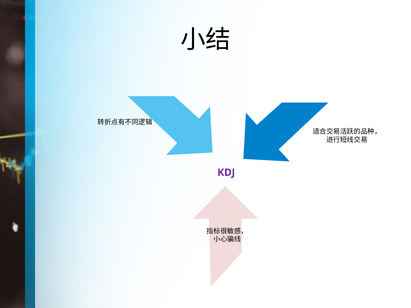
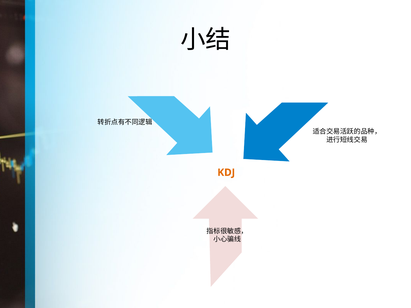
KDJ colour: purple -> orange (226, 173)
